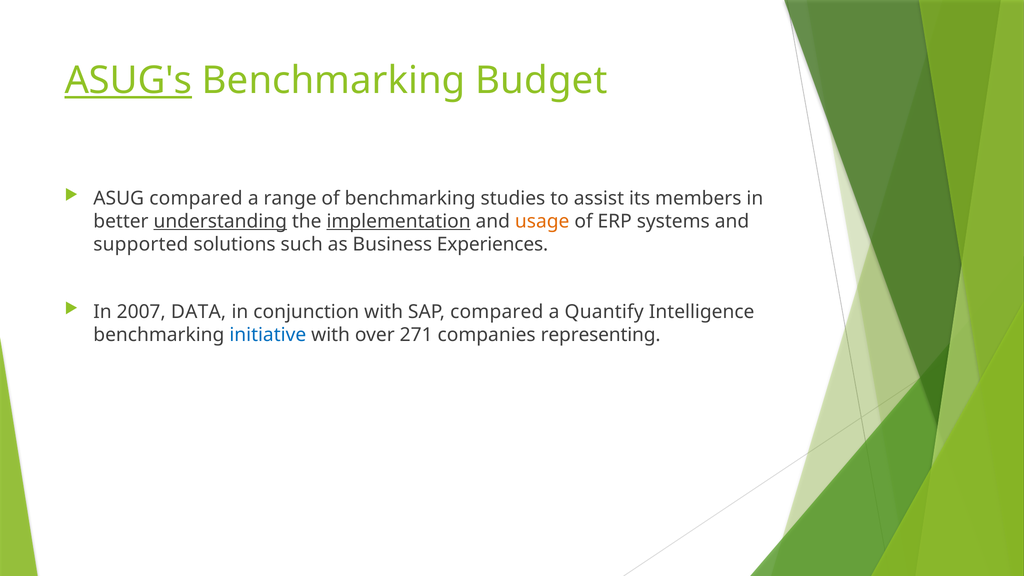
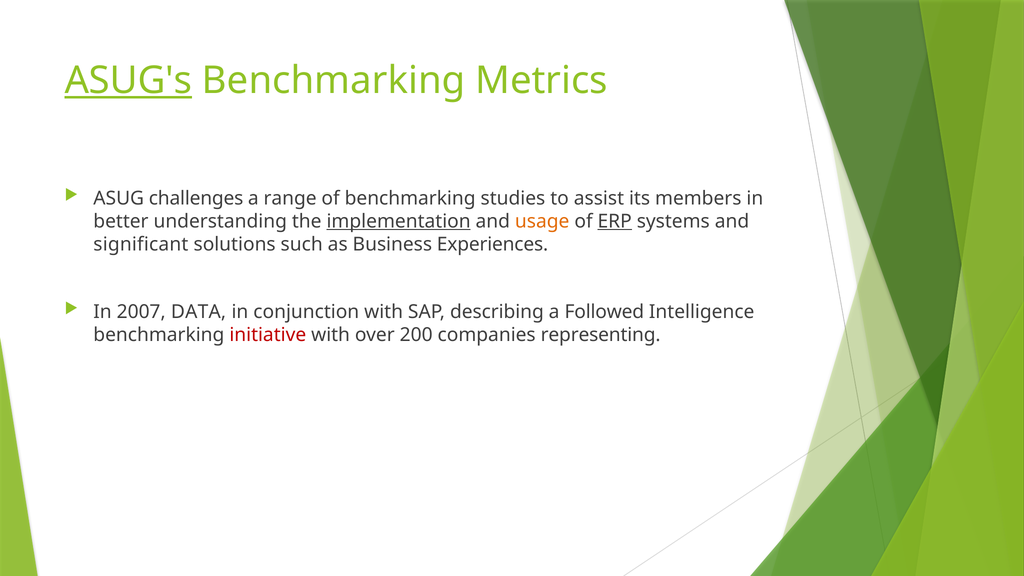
Budget: Budget -> Metrics (542, 81)
ASUG compared: compared -> challenges (196, 198)
understanding underline: present -> none (220, 221)
ERP underline: none -> present (615, 221)
supported: supported -> significant (141, 244)
SAP compared: compared -> describing (497, 312)
Quantify: Quantify -> Followed (604, 312)
initiative colour: blue -> red (268, 335)
271: 271 -> 200 (416, 335)
